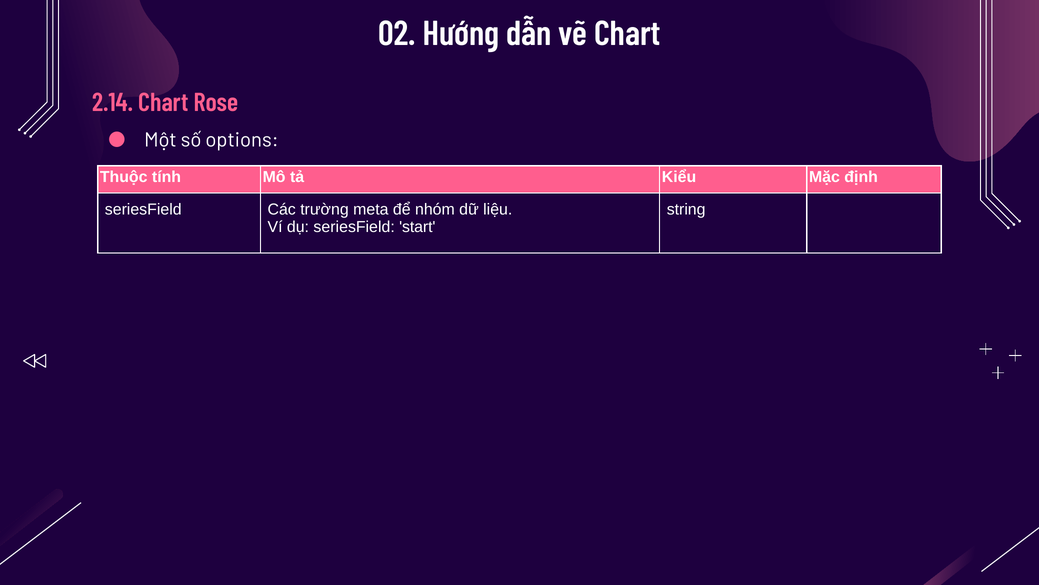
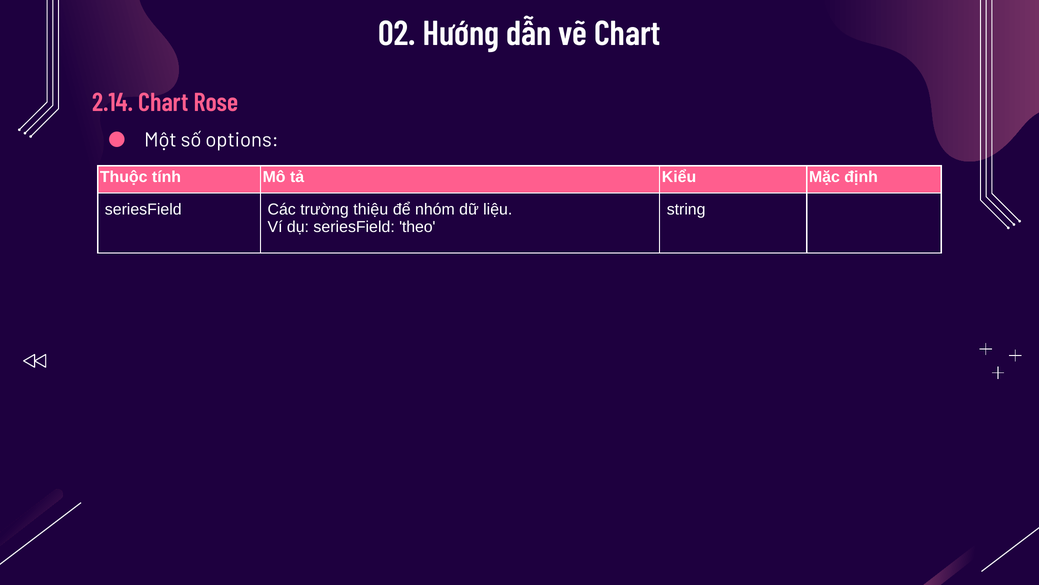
meta: meta -> thiệu (371, 209)
start: start -> theo (417, 227)
